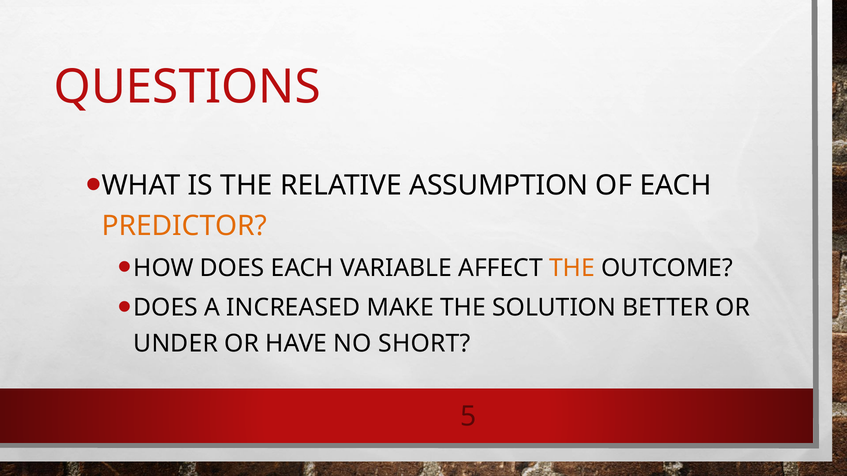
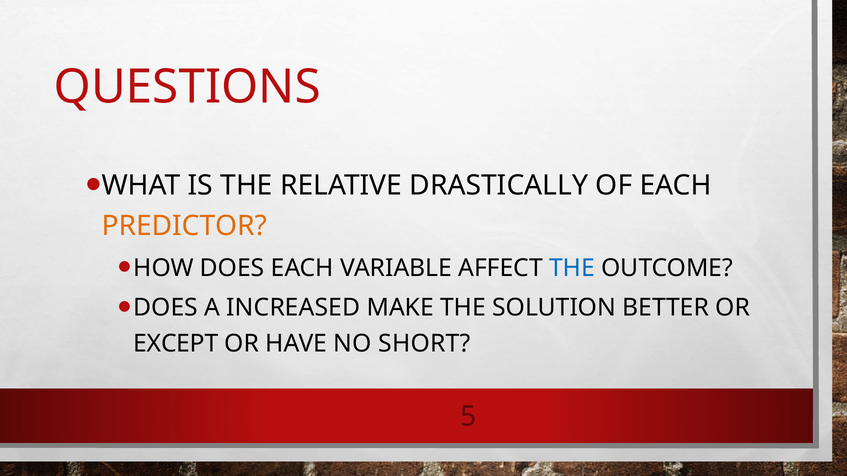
ASSUMPTION: ASSUMPTION -> DRASTICALLY (499, 186)
THE colour: orange -> blue (572, 268)
UNDER: UNDER -> EXCEPT (176, 344)
